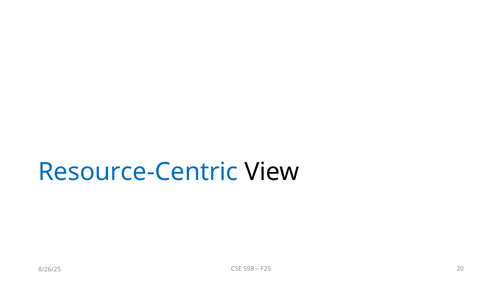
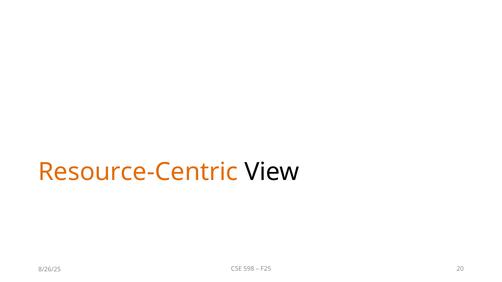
Resource-Centric colour: blue -> orange (138, 172)
